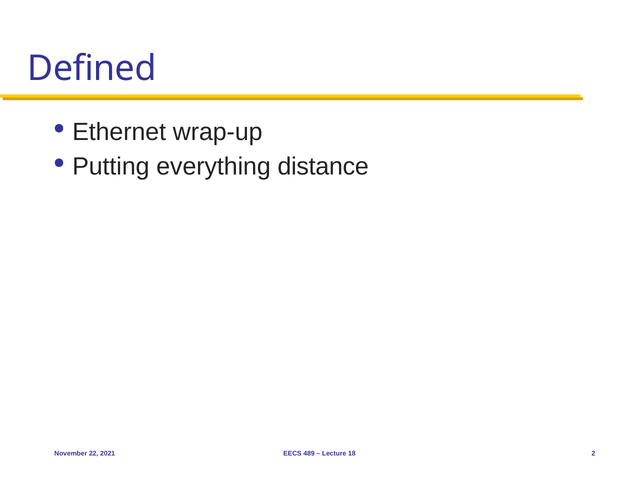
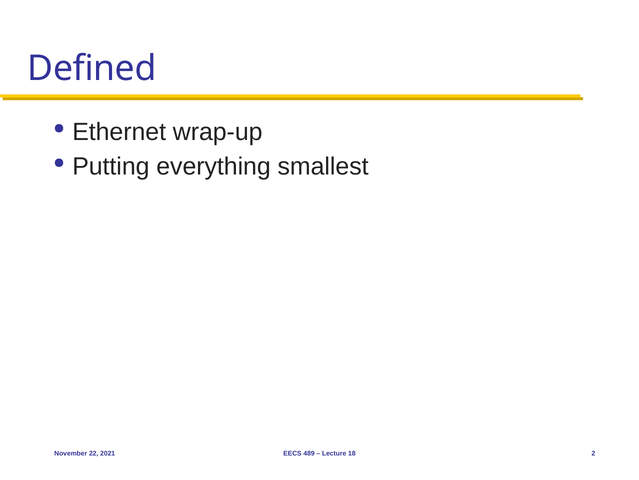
distance: distance -> smallest (323, 167)
